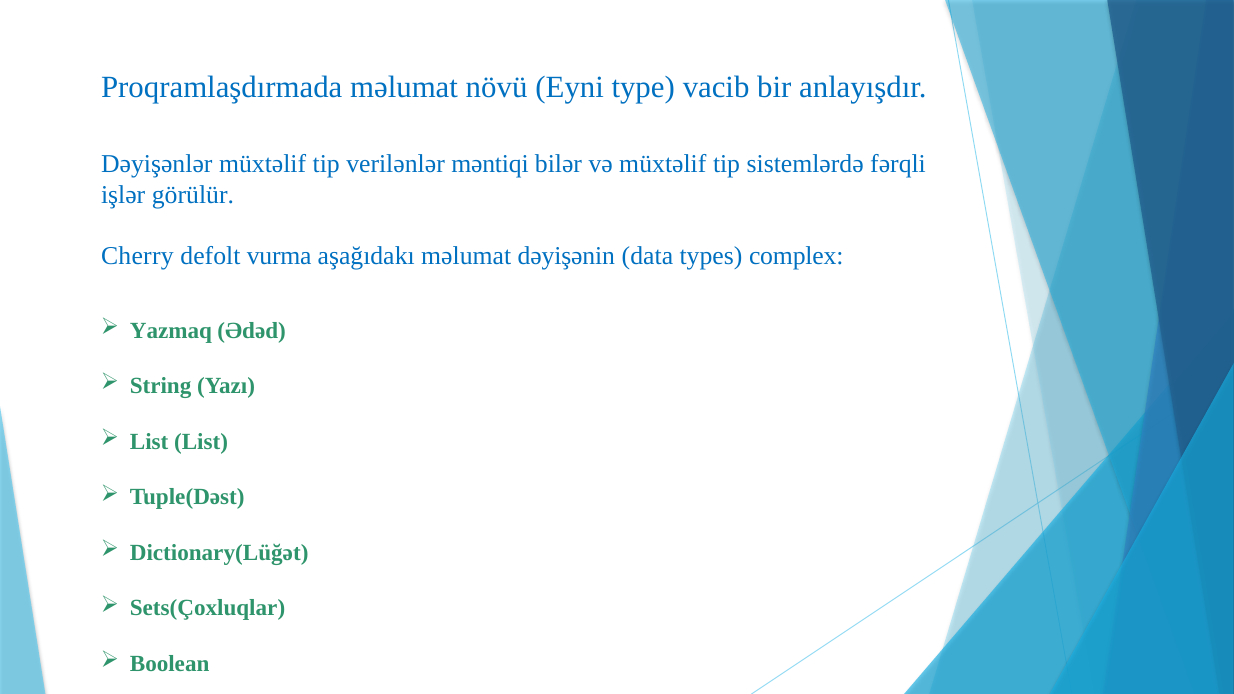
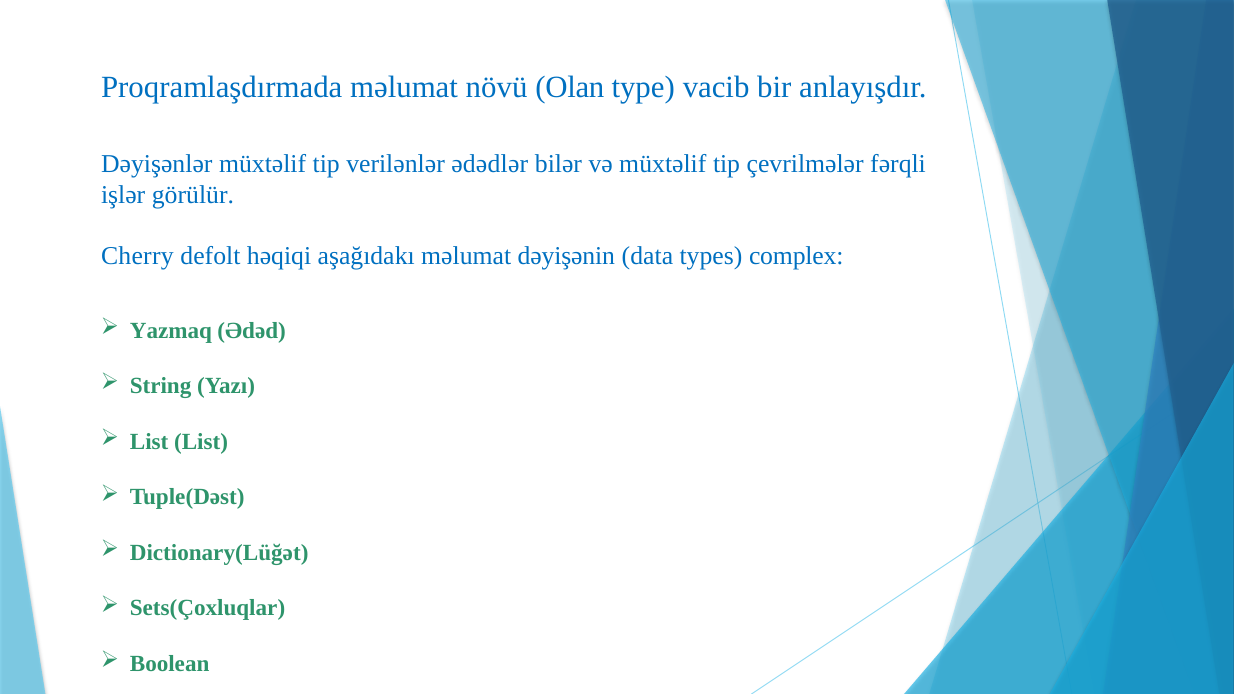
Eyni: Eyni -> Olan (570, 87)
məntiqi: məntiqi -> ədədlər (490, 164)
sistemlərdə: sistemlərdə -> çevrilmələr (805, 164)
vurma: vurma -> həqiqi (279, 256)
